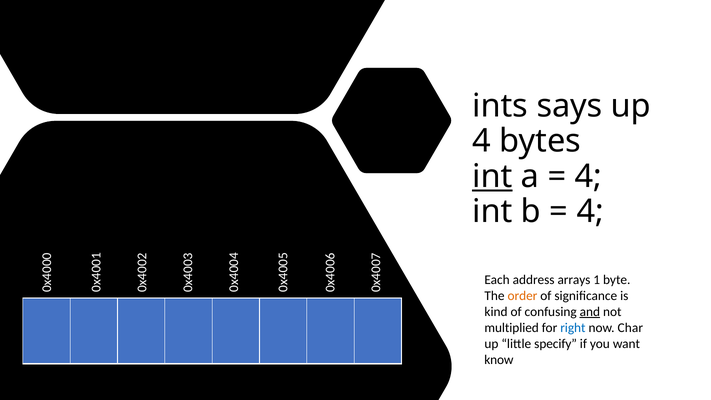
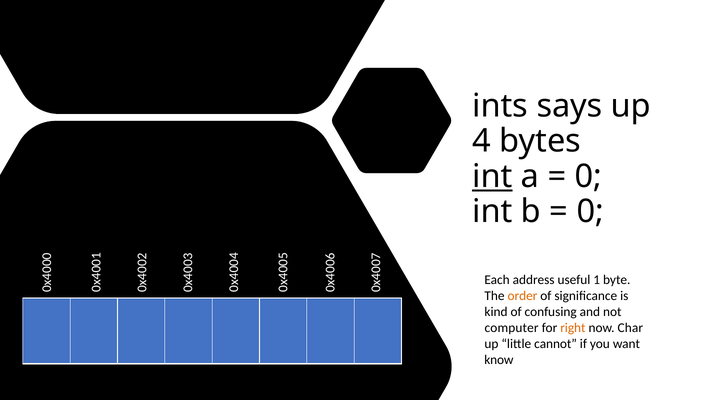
4: 4 -> 0 (588, 176)
4: 4 -> 0 (590, 212)
arrays: arrays -> useful (574, 280)
and underline: present -> none (590, 312)
multiplied: multiplied -> computer (512, 328)
right colour: blue -> orange (573, 328)
specify: specify -> cannot (556, 344)
